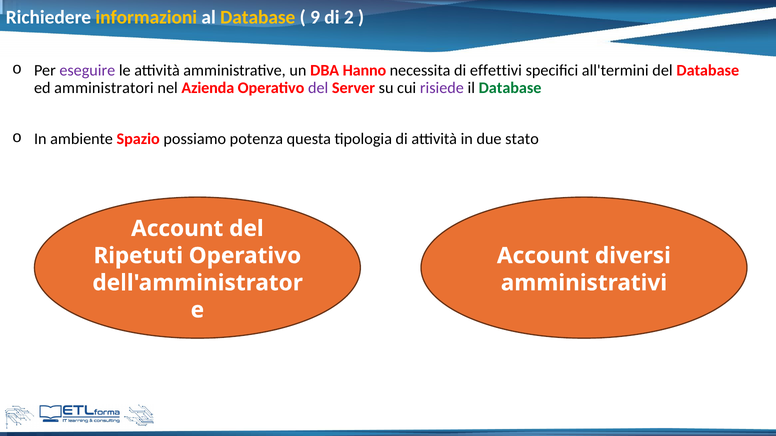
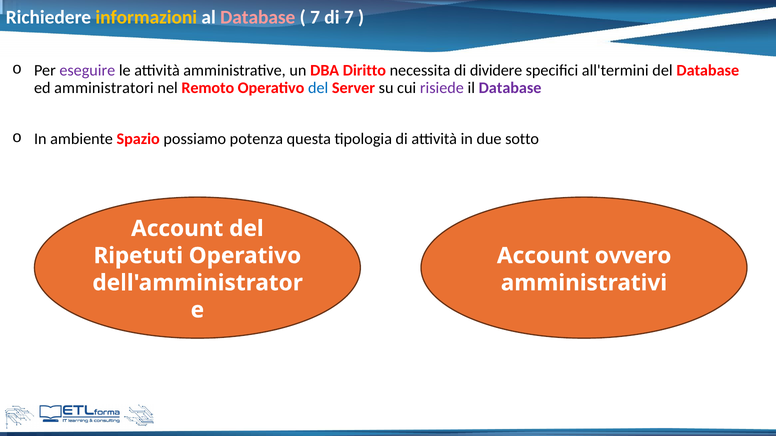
Database colour: yellow -> pink (258, 17)
9: 9 -> 7 (315, 17)
di 2: 2 -> 7 (349, 17)
Hanno: Hanno -> Diritto (364, 71)
effettivi: effettivi -> dividere (496, 71)
Azienda: Azienda -> Remoto (208, 88)
del colour: purple -> blue (318, 88)
Database colour: green -> purple (510, 88)
stato: stato -> sotto (522, 139)
diversi: diversi -> ovvero (633, 256)
